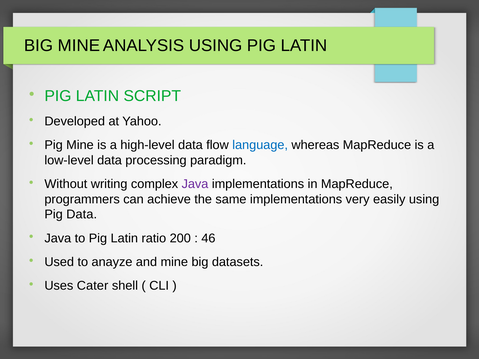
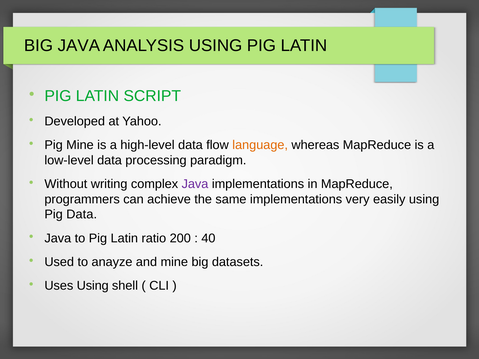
BIG MINE: MINE -> JAVA (79, 46)
language colour: blue -> orange (260, 145)
46: 46 -> 40 (208, 238)
Uses Cater: Cater -> Using (93, 286)
